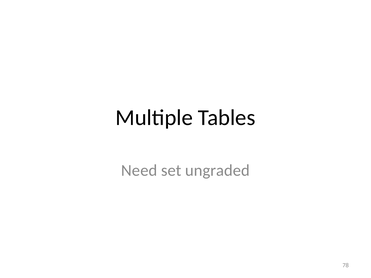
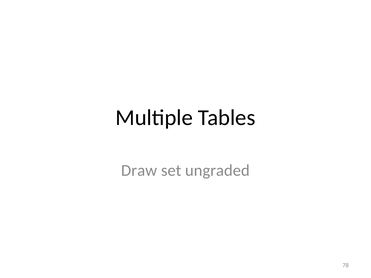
Need: Need -> Draw (139, 171)
